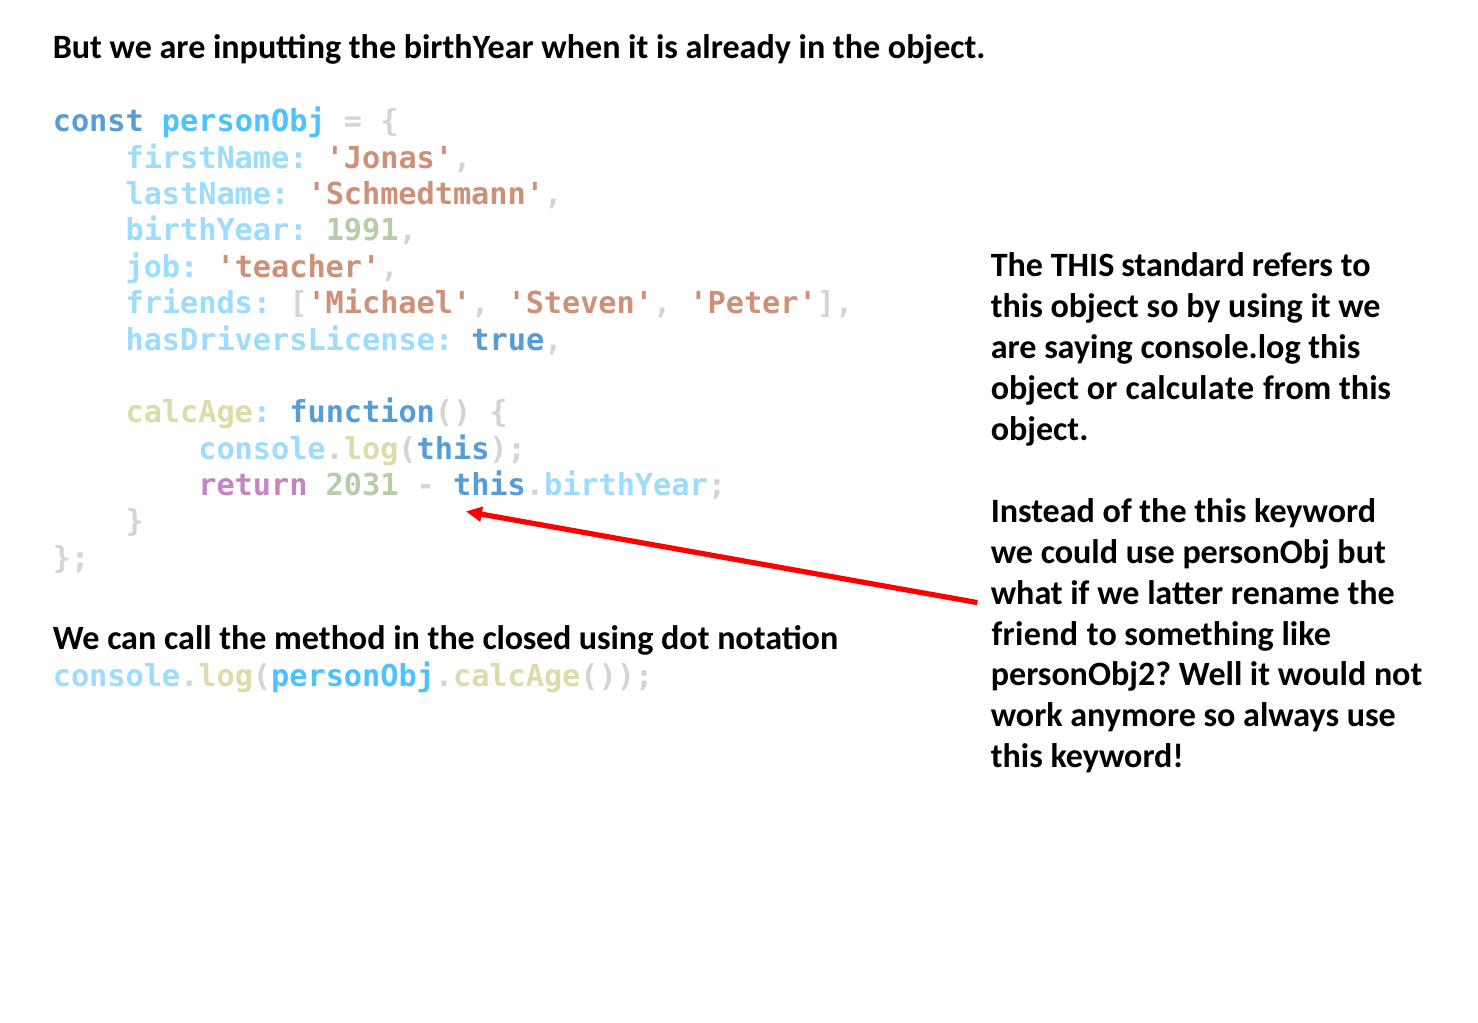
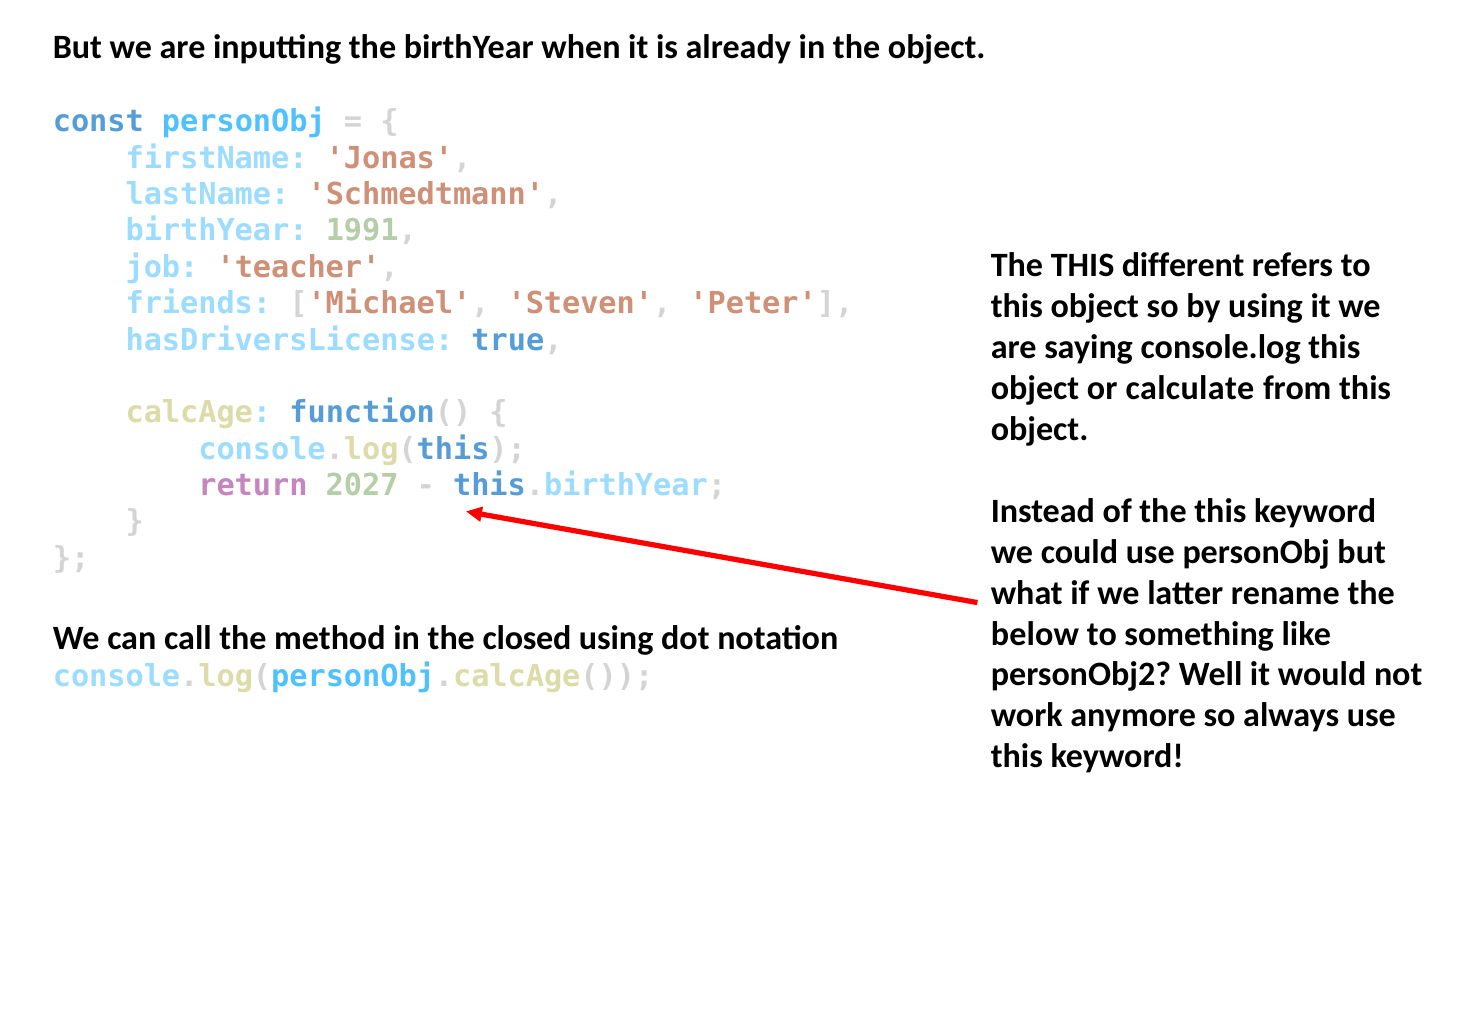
standard: standard -> different (1183, 266)
2031: 2031 -> 2027 (362, 486)
friend: friend -> below (1035, 634)
